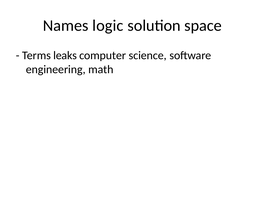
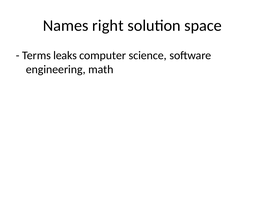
logic: logic -> right (108, 26)
